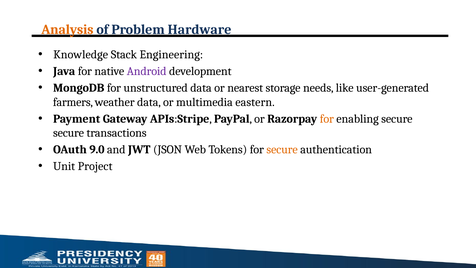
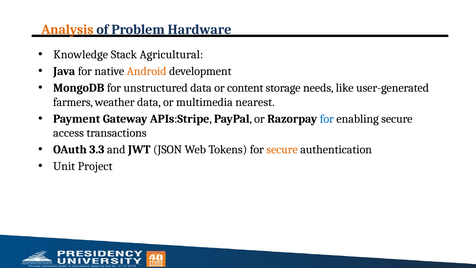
Engineering: Engineering -> Agricultural (171, 54)
Android colour: purple -> orange (147, 71)
nearest: nearest -> content (245, 88)
eastern: eastern -> nearest (255, 102)
for colour: orange -> blue (327, 119)
secure: secure -> access (68, 133)
9.0: 9.0 -> 3.3 (97, 150)
